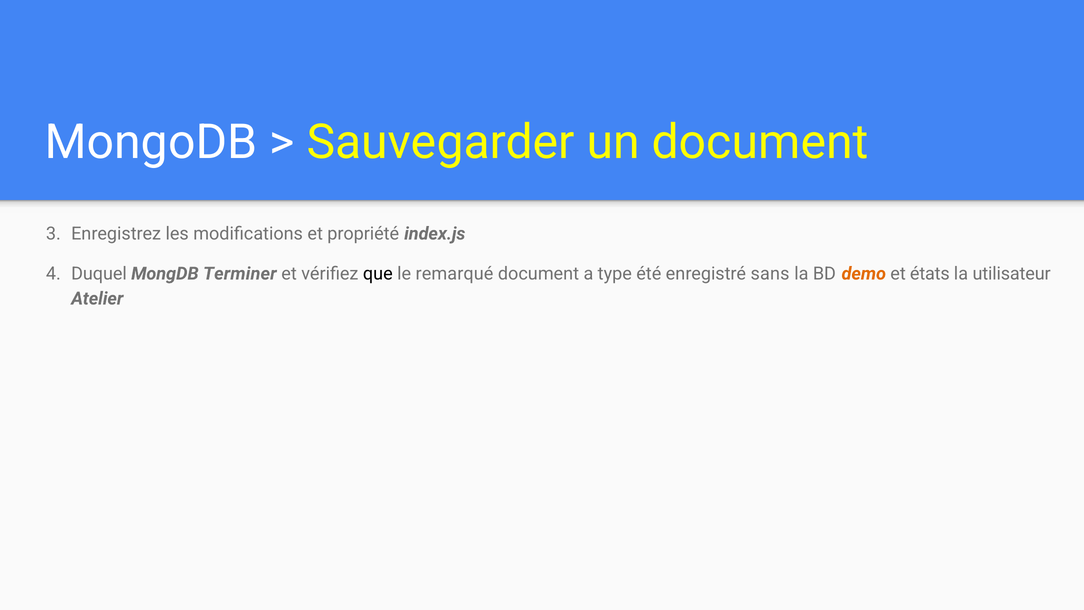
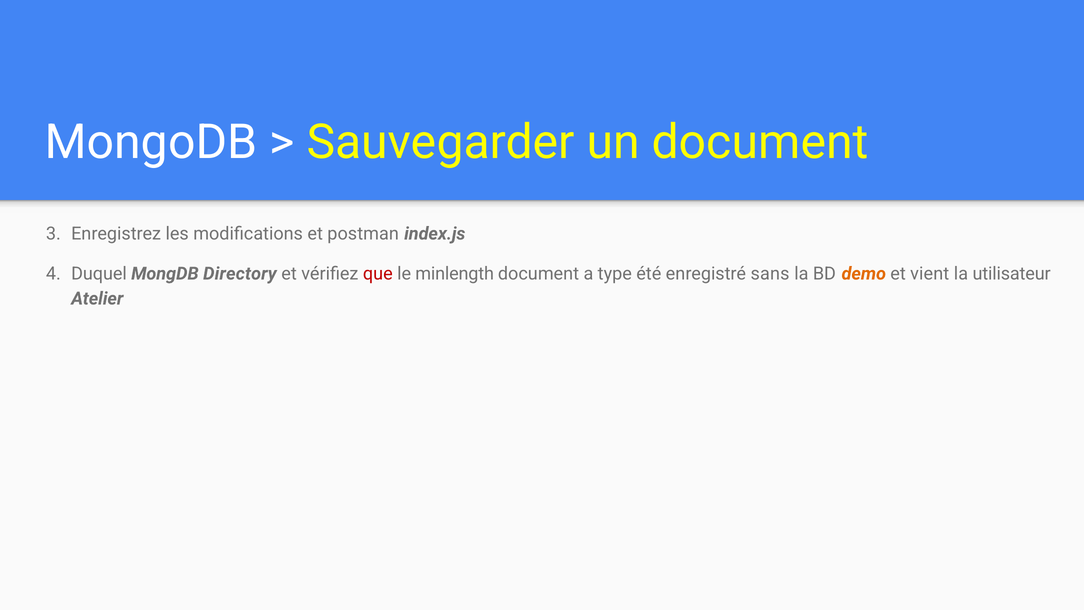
propriété: propriété -> postman (363, 234)
Terminer: Terminer -> Directory (240, 274)
que colour: black -> red (378, 274)
remarqué: remarqué -> minlength (455, 274)
états: états -> vient (930, 274)
